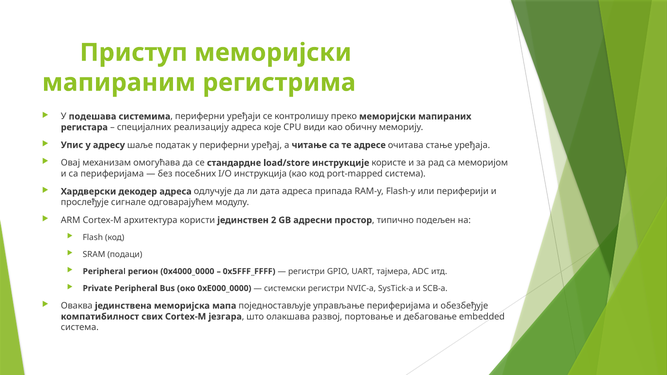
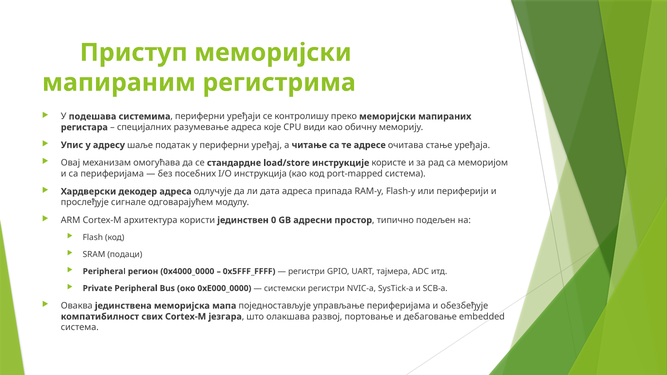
реализацију: реализацију -> разумевање (201, 127)
2: 2 -> 0 (274, 220)
